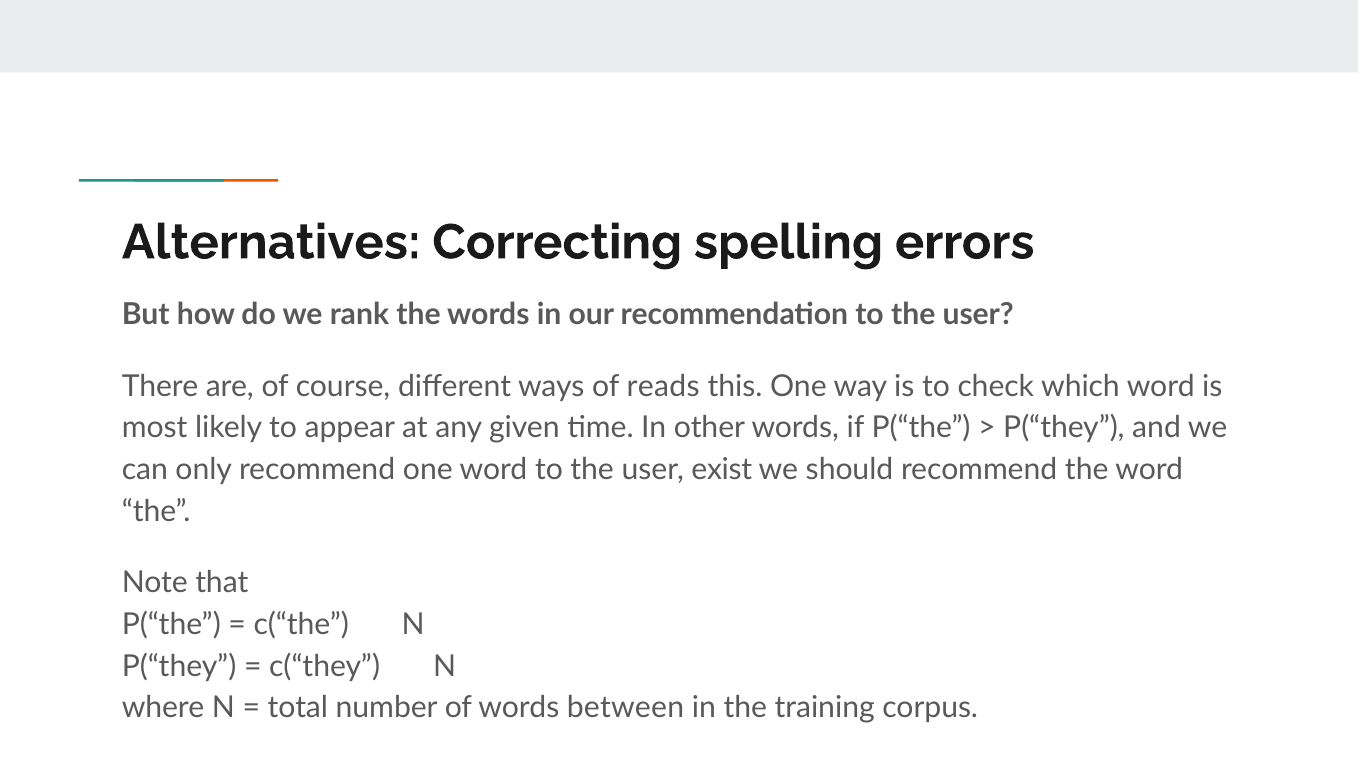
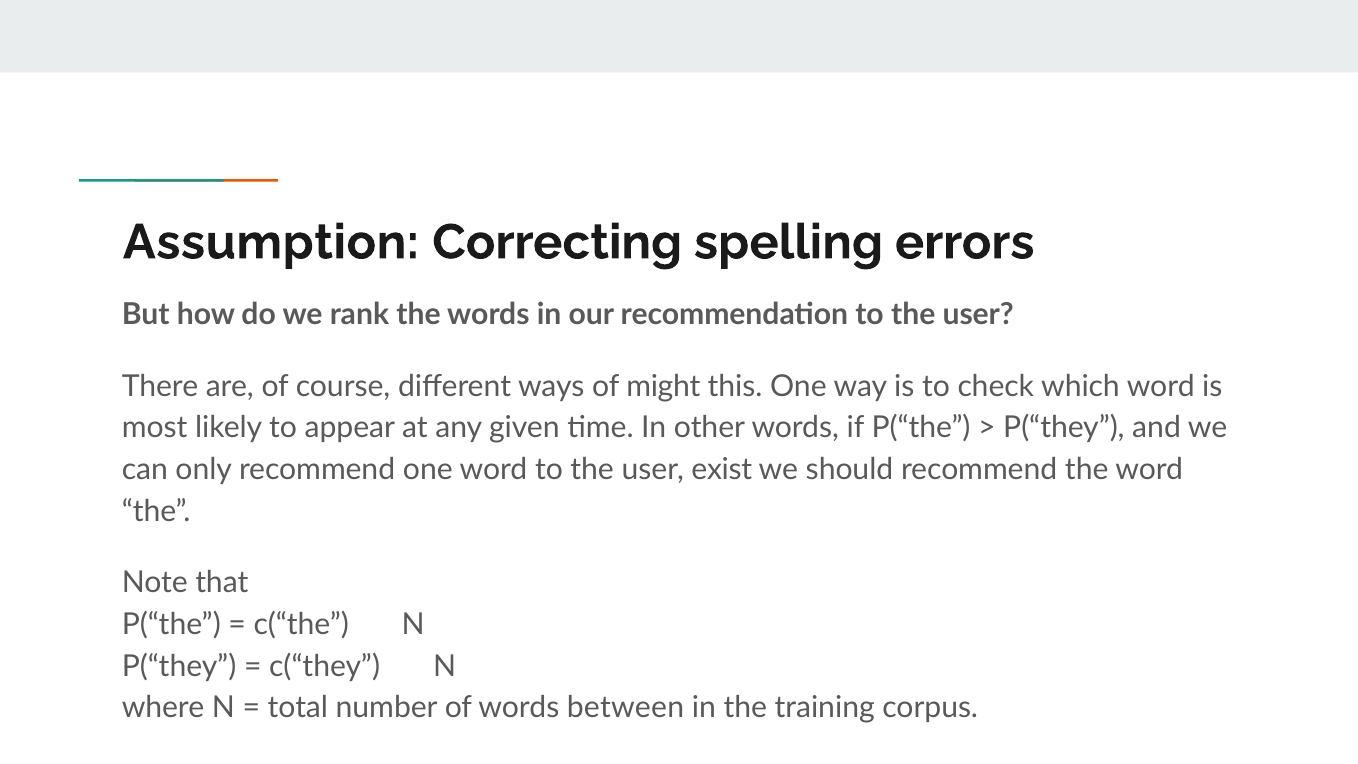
Alternatives: Alternatives -> Assumption (271, 242)
reads: reads -> might (663, 386)
